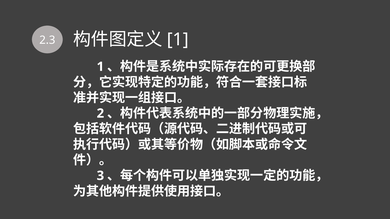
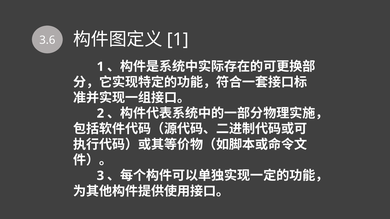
2.3: 2.3 -> 3.6 (47, 40)
